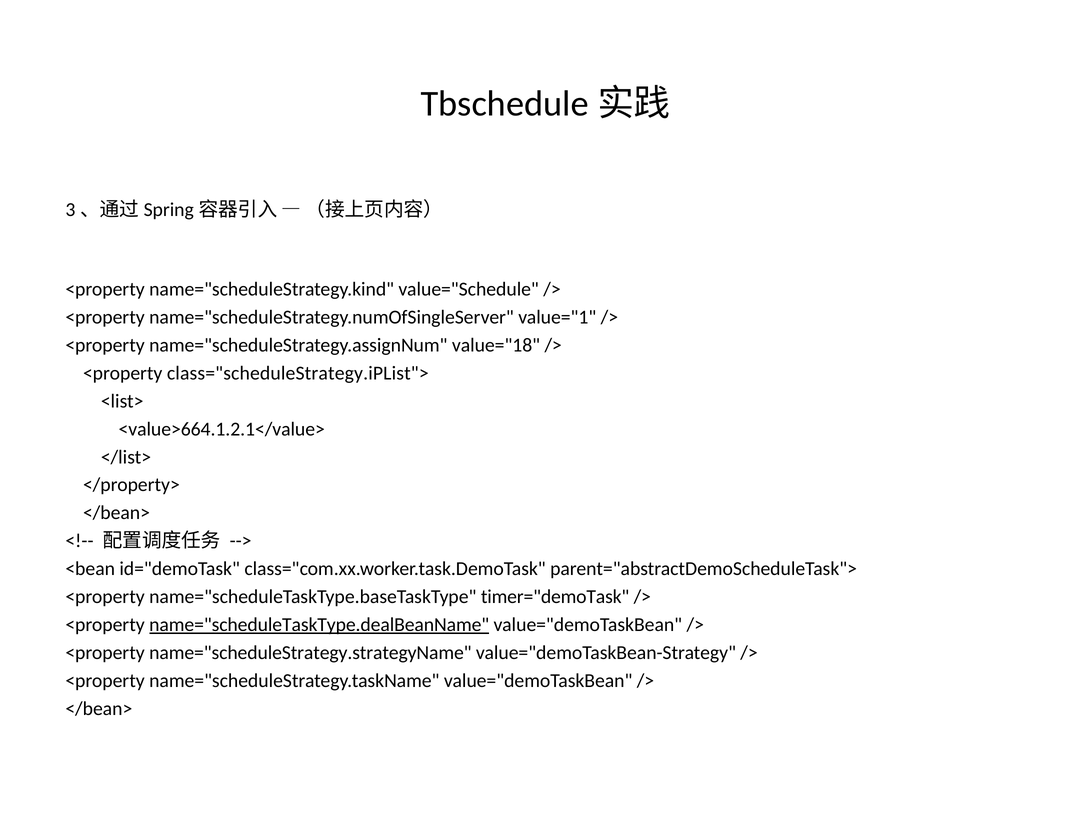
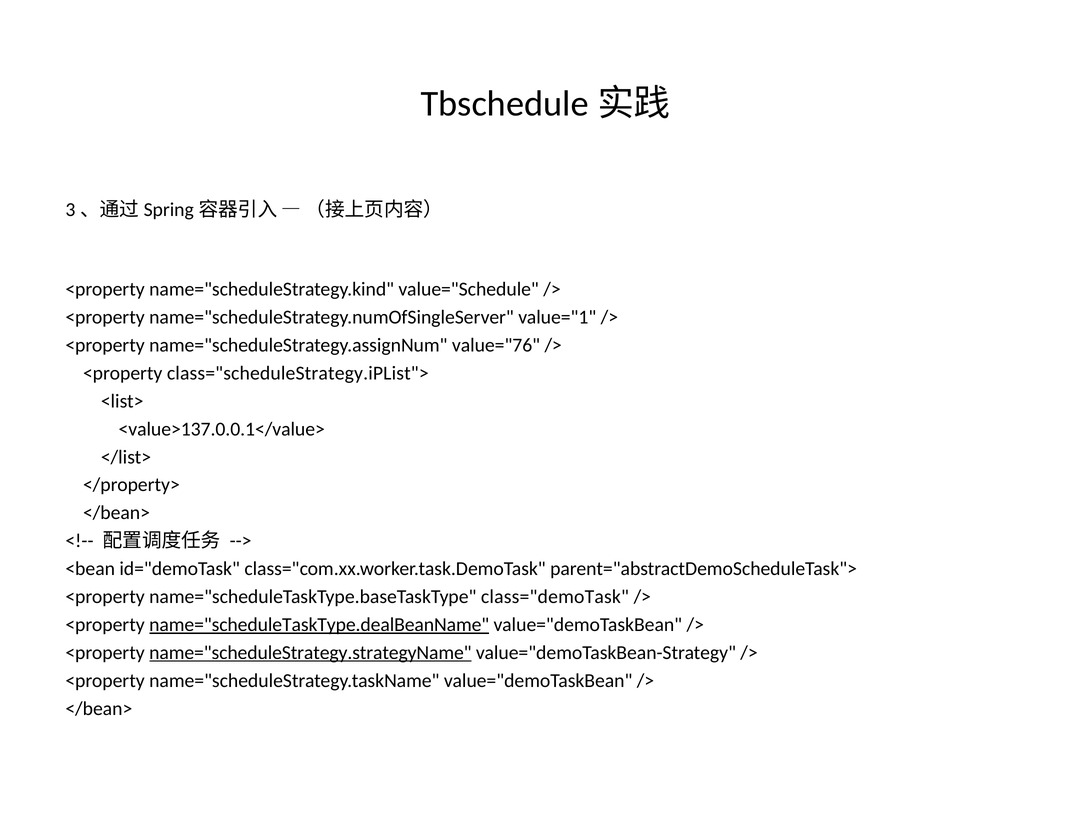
value="18: value="18 -> value="76 (496, 345)
<value>664.1.2.1</value>: <value>664.1.2.1</value> -> <value>137.0.0.1</value> (222, 429)
timer="demoTask: timer="demoTask -> class="demoTask (555, 596)
name="scheduleStrategy.strategyName underline: none -> present (310, 652)
